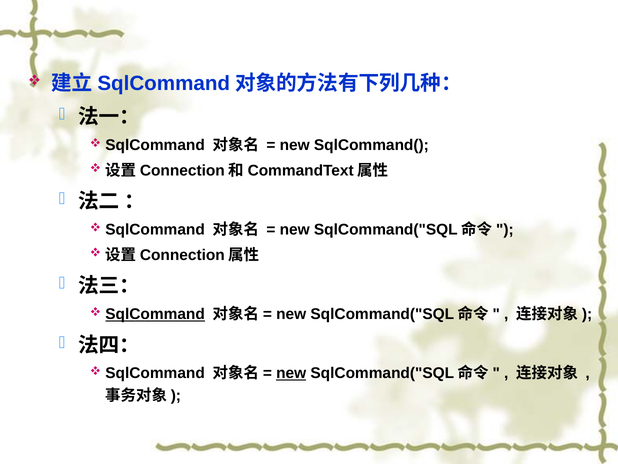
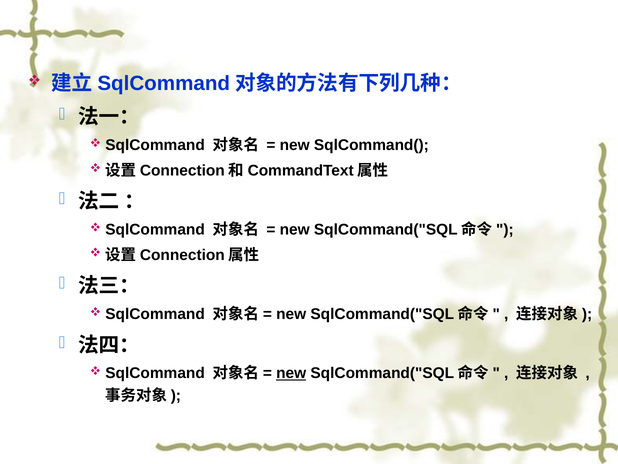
SqlCommand underline: present -> none (155, 314)
